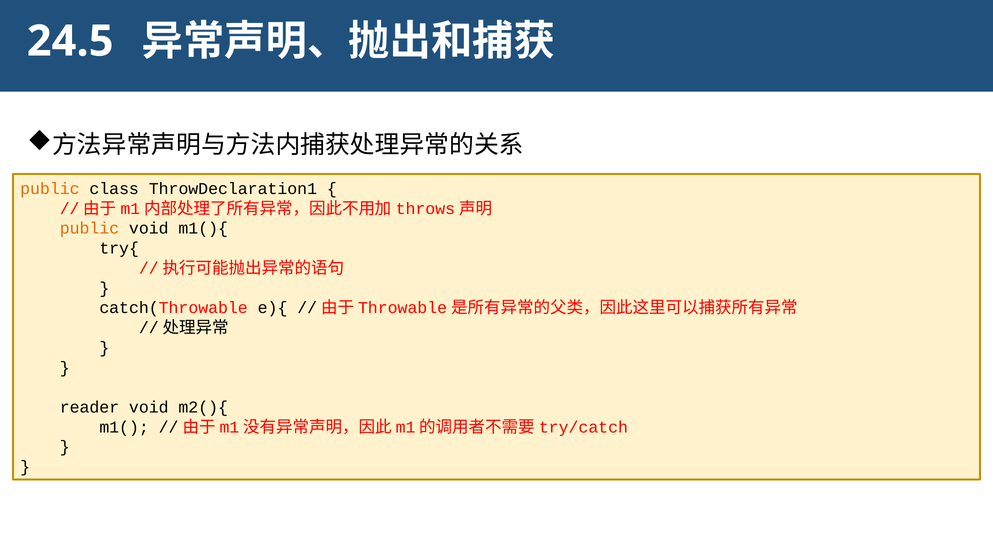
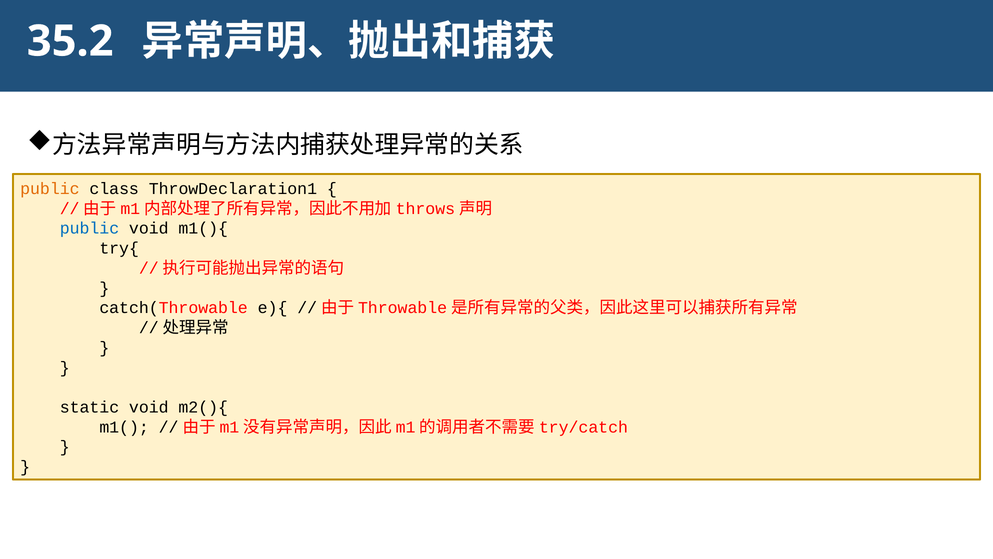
24.5: 24.5 -> 35.2 (70, 41)
public colour: orange -> blue (89, 228)
reader: reader -> static (89, 407)
